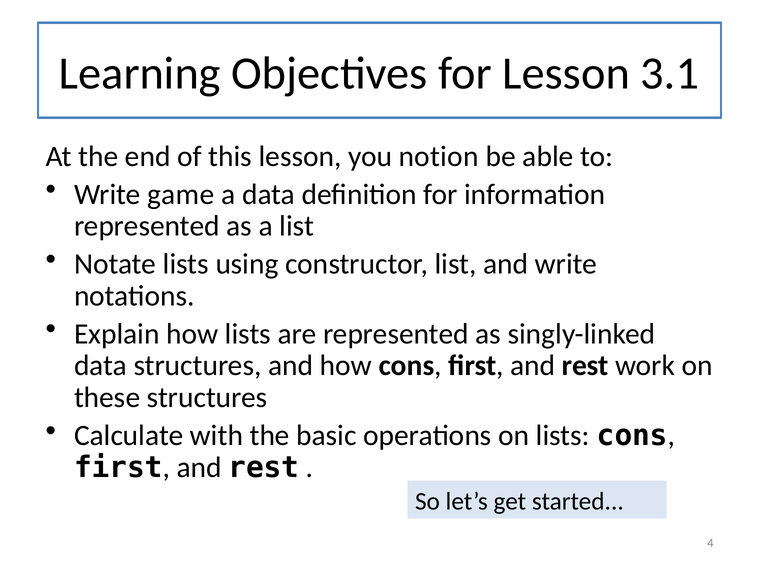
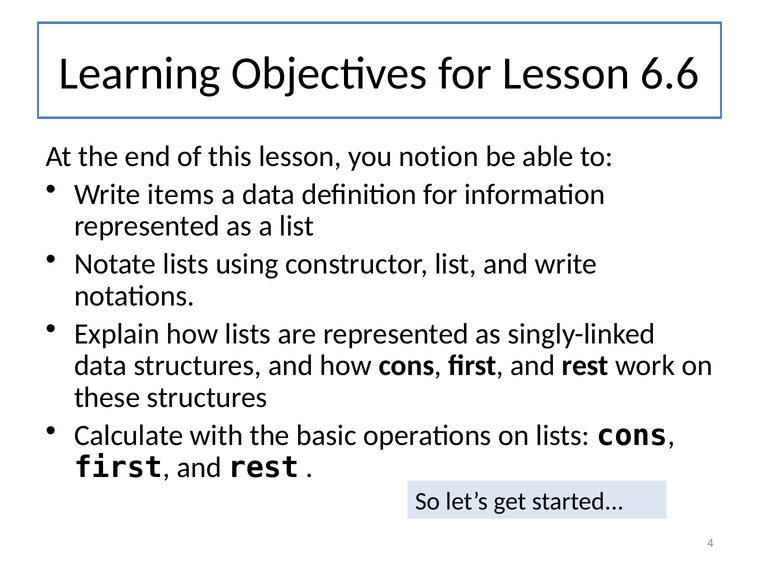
3.1: 3.1 -> 6.6 (670, 73)
game: game -> items (181, 194)
